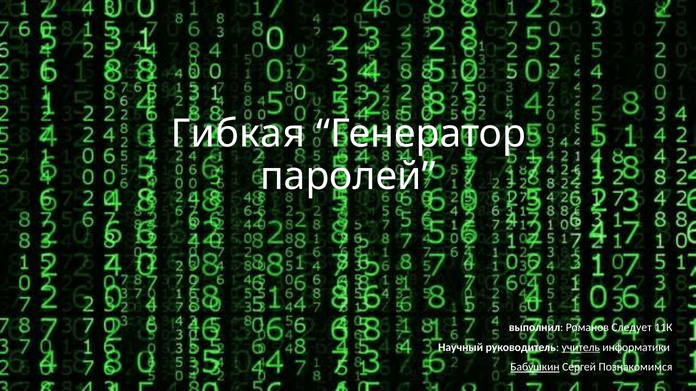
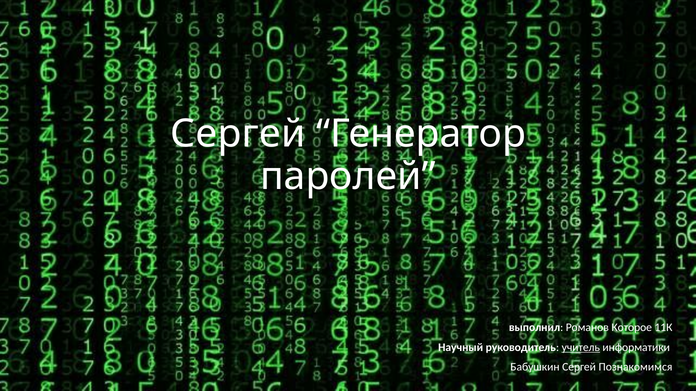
Гибкая: Гибкая -> Сергей (238, 134)
Следует: Следует -> Которое (632, 328)
Бабушкин underline: present -> none (535, 367)
